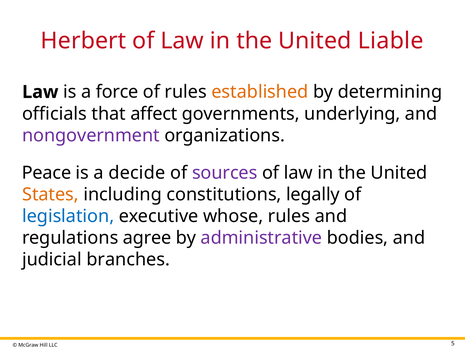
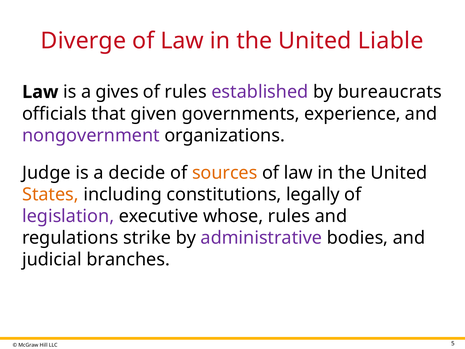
Herbert: Herbert -> Diverge (83, 41)
force: force -> gives (117, 92)
established colour: orange -> purple (260, 92)
determining: determining -> bureaucrats (390, 92)
affect: affect -> given (154, 114)
underlying: underlying -> experience (352, 114)
Peace: Peace -> Judge (46, 173)
sources colour: purple -> orange (225, 173)
legislation colour: blue -> purple (68, 216)
agree: agree -> strike (147, 238)
